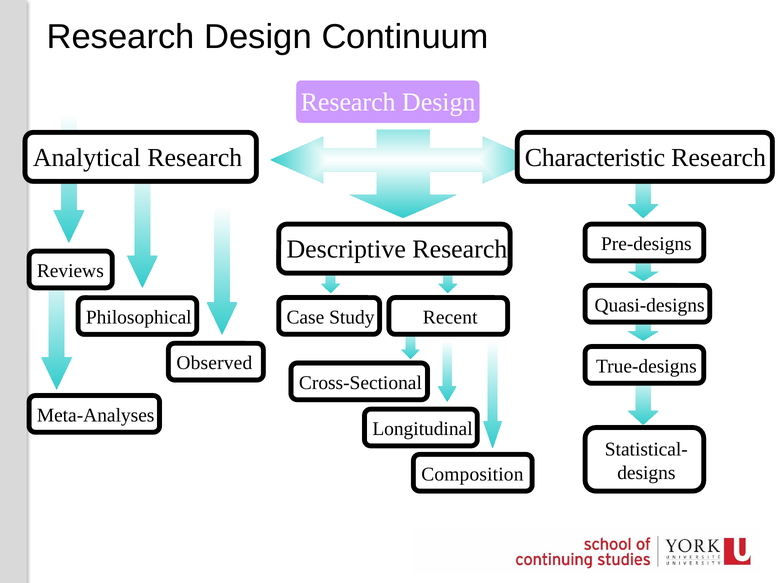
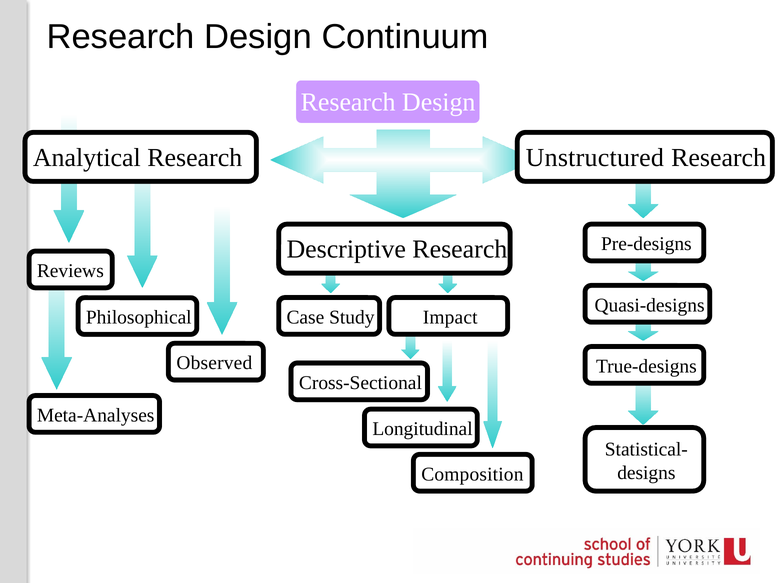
Characteristic: Characteristic -> Unstructured (595, 158)
Recent: Recent -> Impact (450, 318)
